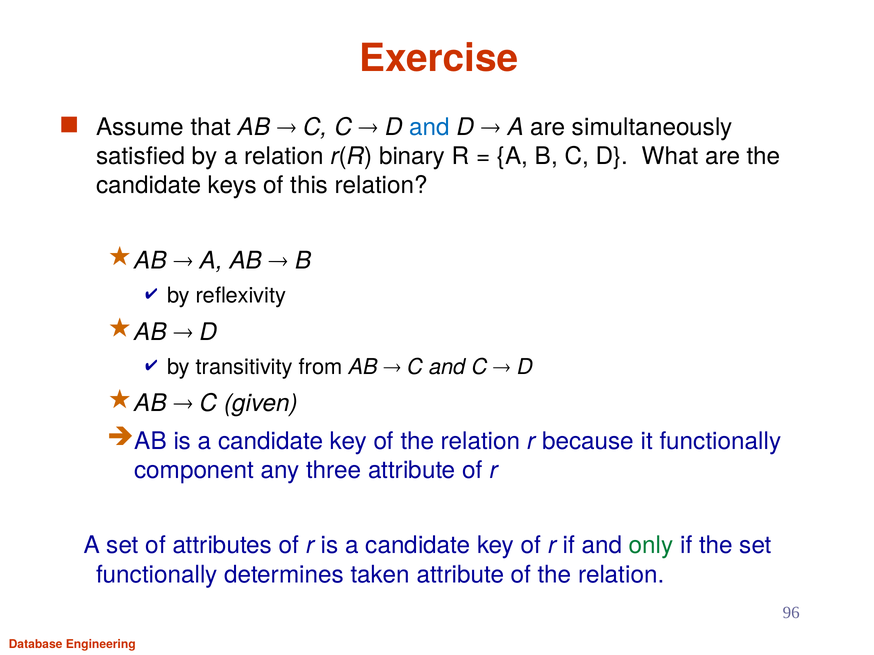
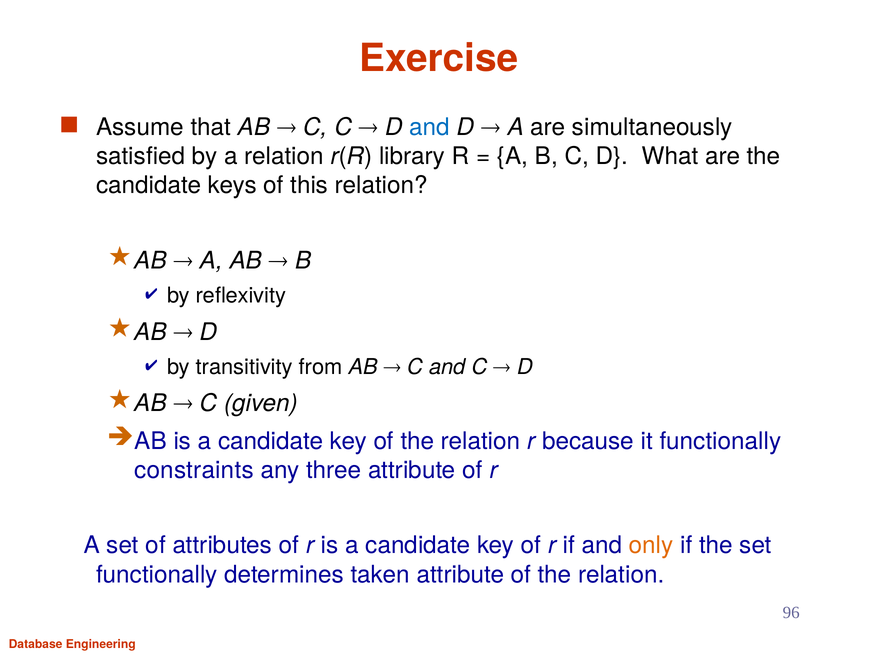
binary: binary -> library (412, 156)
component: component -> constraints (194, 471)
only colour: green -> orange (651, 546)
